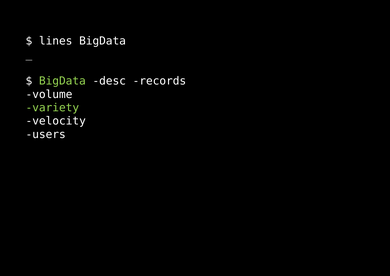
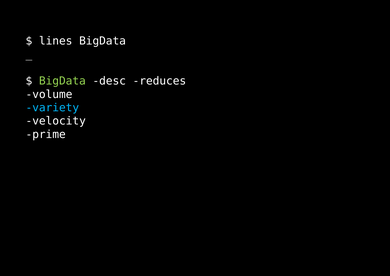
records: records -> reduces (159, 81)
variety colour: light green -> light blue (52, 108)
users: users -> prime (46, 134)
